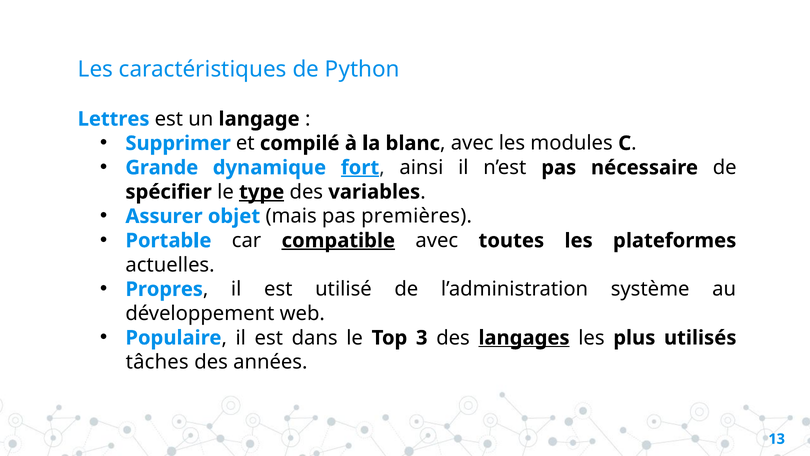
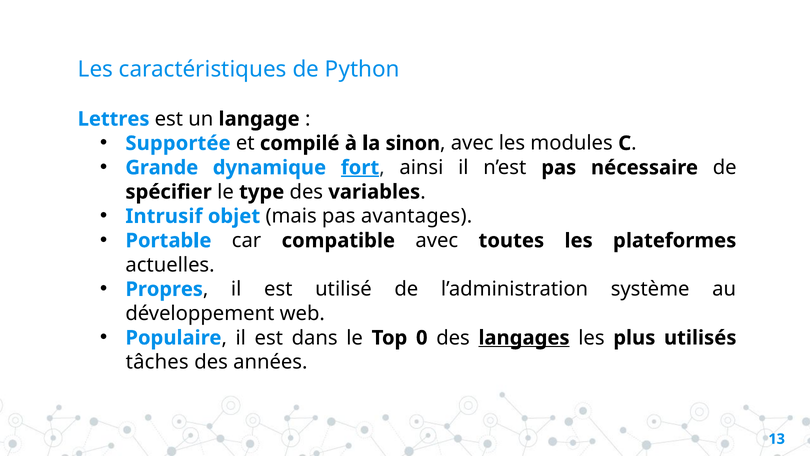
Supprimer: Supprimer -> Supportée (178, 143)
blanc: blanc -> sinon (413, 143)
type underline: present -> none (262, 192)
Assurer: Assurer -> Intrusif (164, 216)
premières: premières -> avantages (417, 216)
compatible underline: present -> none (338, 240)
3: 3 -> 0 (422, 338)
